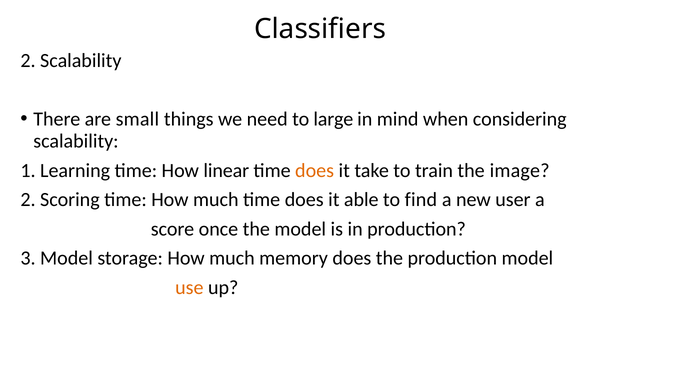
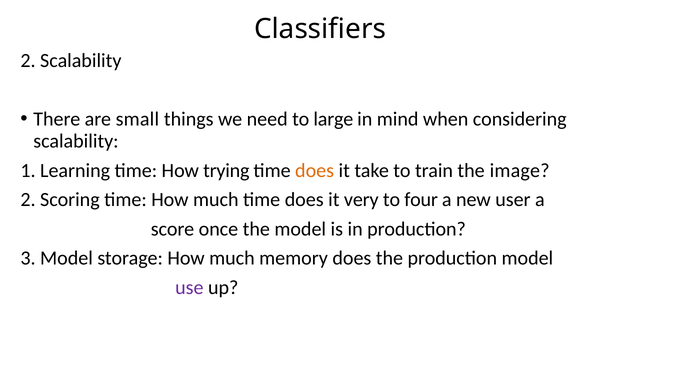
linear: linear -> trying (226, 171)
able: able -> very (361, 200)
find: find -> four (421, 200)
use colour: orange -> purple (189, 288)
